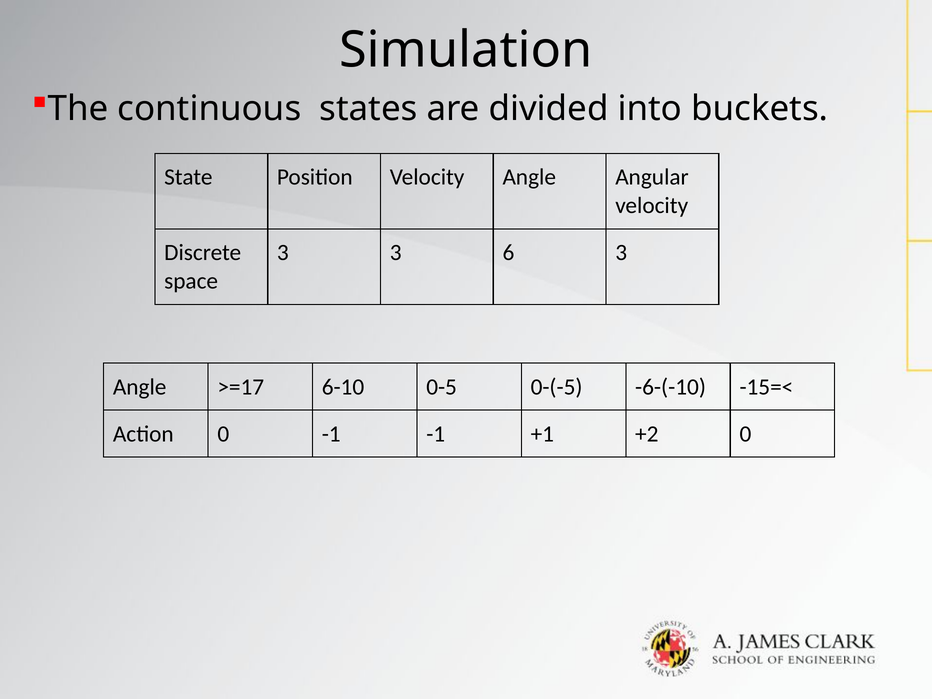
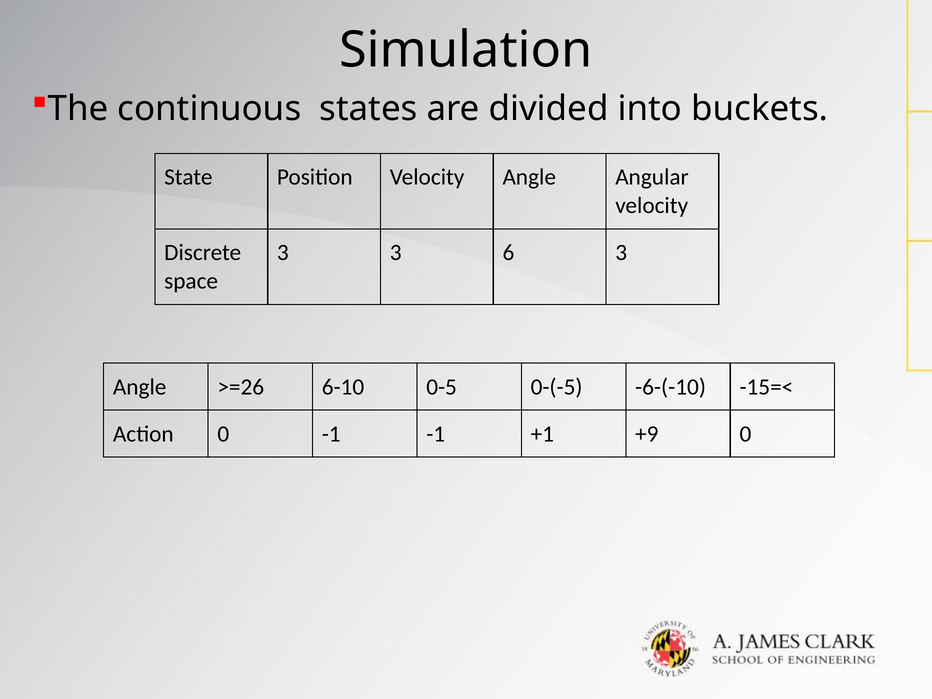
>=17: >=17 -> >=26 (241, 387)
+2: +2 -> +9 (647, 434)
